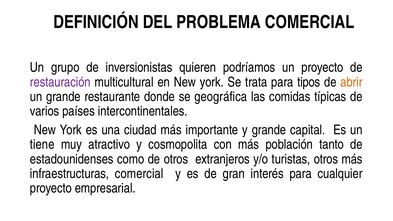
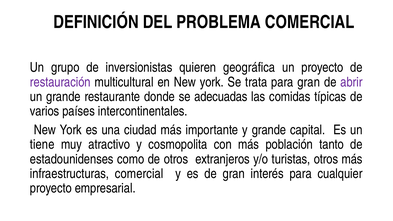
podríamos: podríamos -> geográfica (249, 68)
para tipos: tipos -> gran (309, 82)
abrir colour: orange -> purple (351, 82)
geográfica: geográfica -> adecuadas (221, 97)
